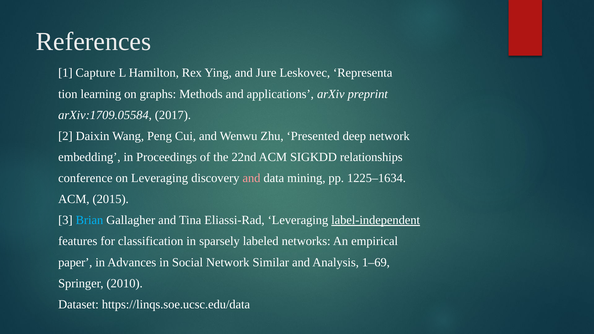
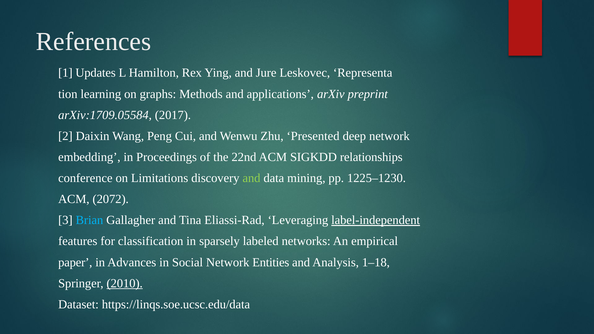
Capture: Capture -> Updates (96, 73)
on Leveraging: Leveraging -> Limitations (160, 178)
and colour: pink -> light green (251, 178)
1225–1634: 1225–1634 -> 1225–1230 (377, 178)
2015: 2015 -> 2072 (111, 199)
Similar: Similar -> Entities (271, 262)
1–69: 1–69 -> 1–18 (376, 262)
2010 underline: none -> present (125, 283)
